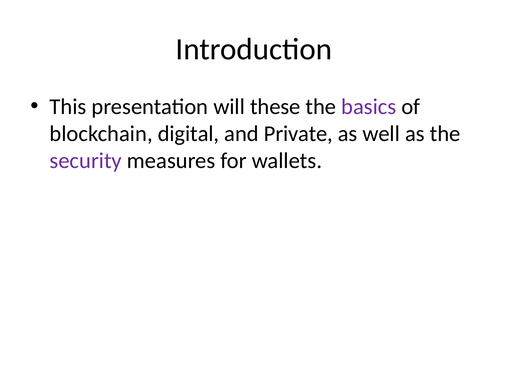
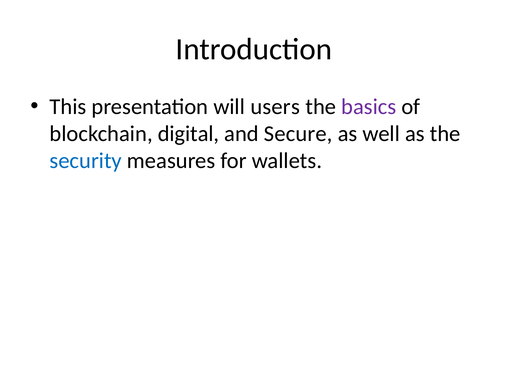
these: these -> users (275, 107)
Private: Private -> Secure (298, 134)
security colour: purple -> blue (86, 161)
